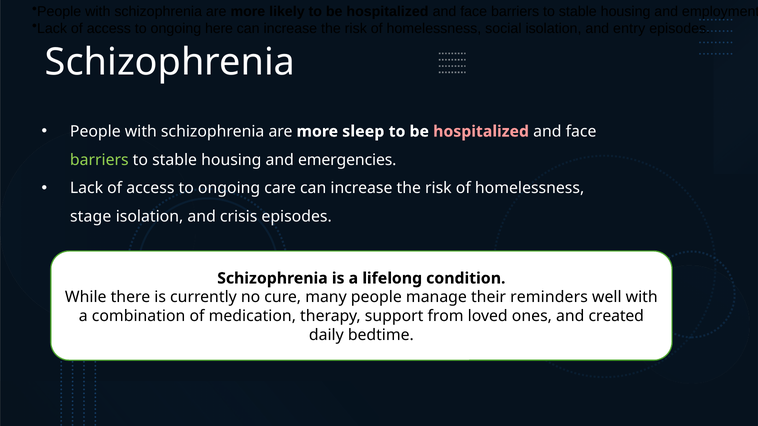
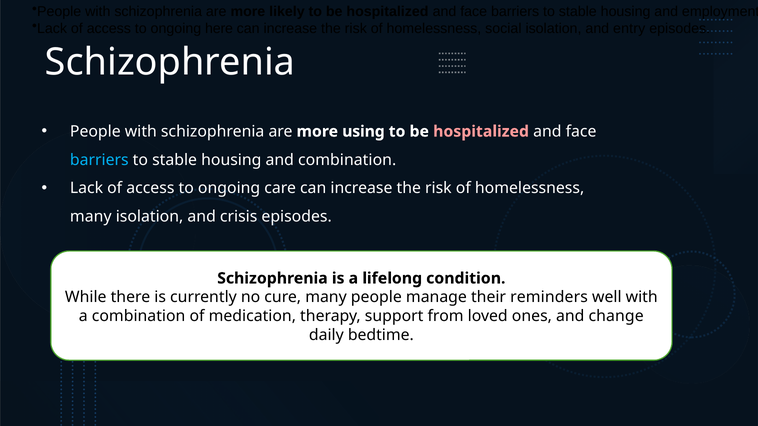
sleep: sleep -> using (363, 132)
barriers colour: light green -> light blue (99, 160)
and emergencies: emergencies -> combination (347, 160)
stage: stage -> many (91, 217)
created: created -> change (616, 316)
